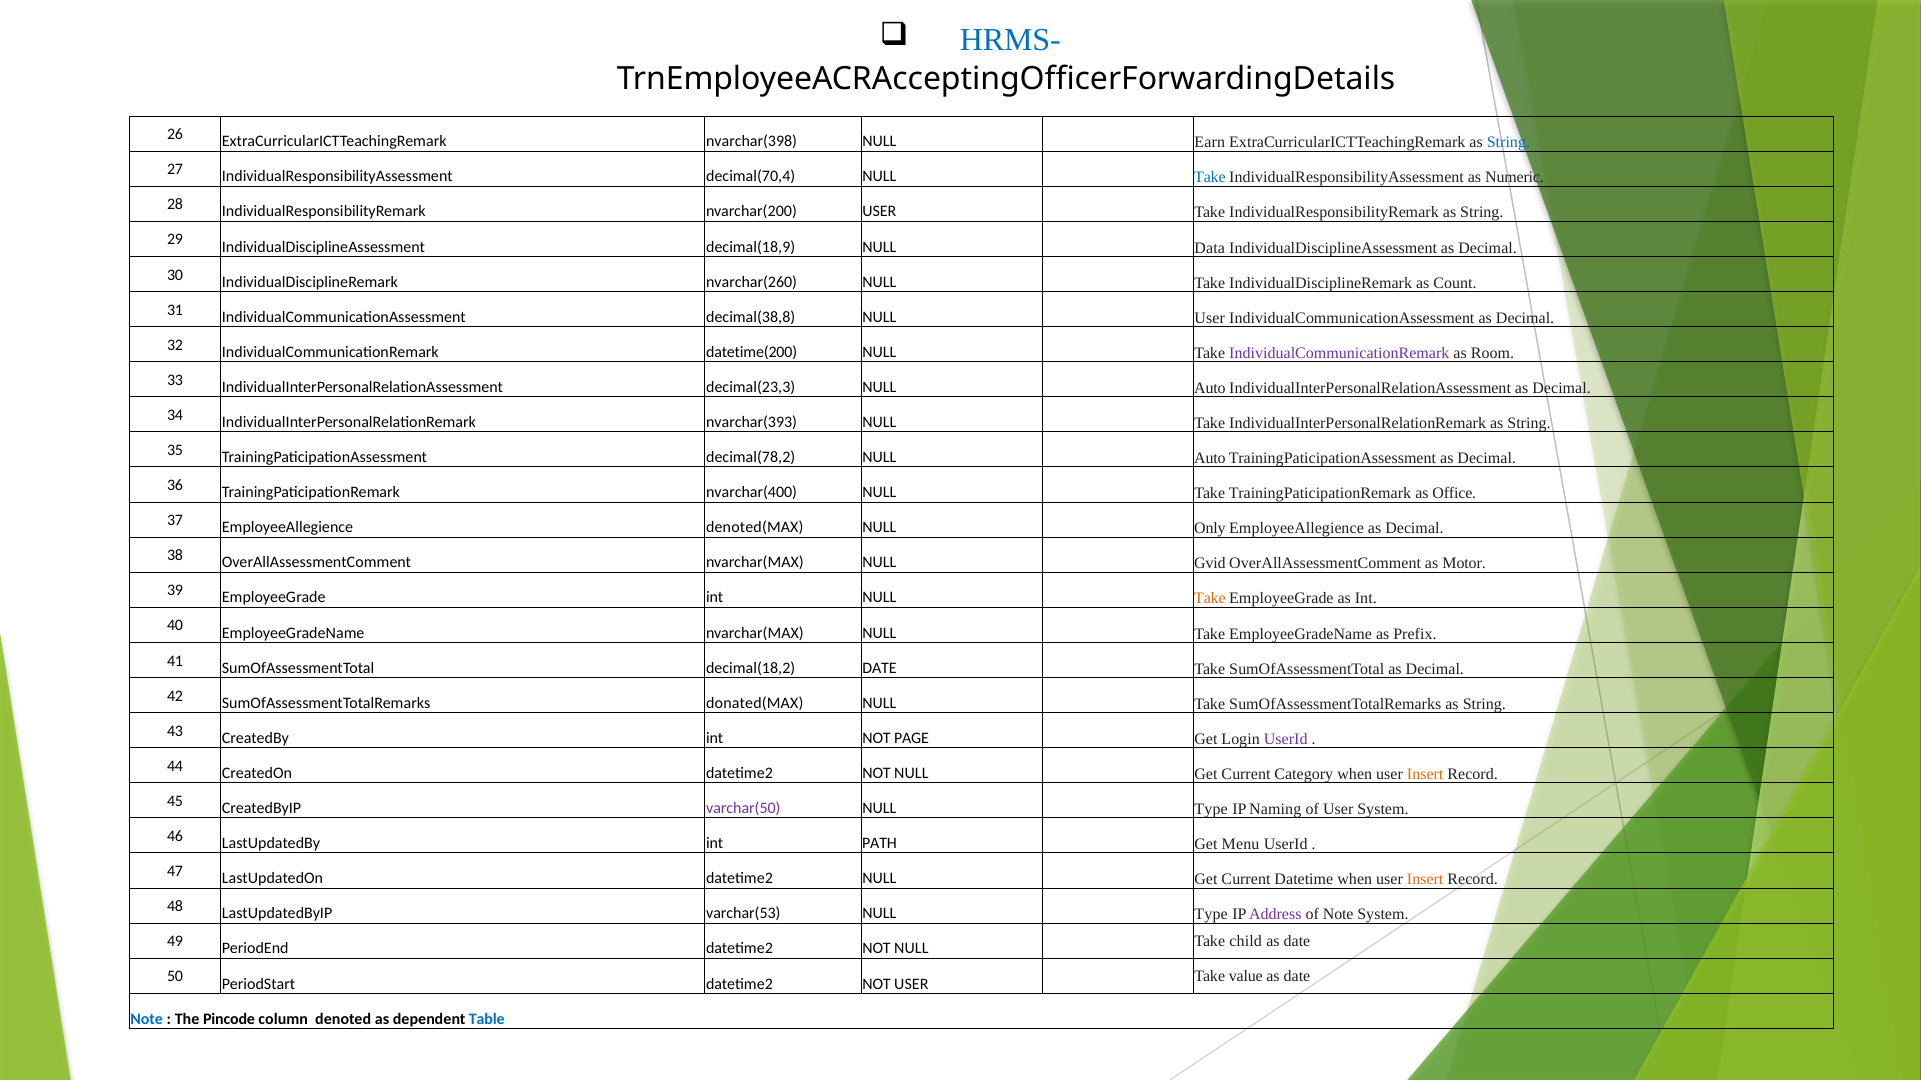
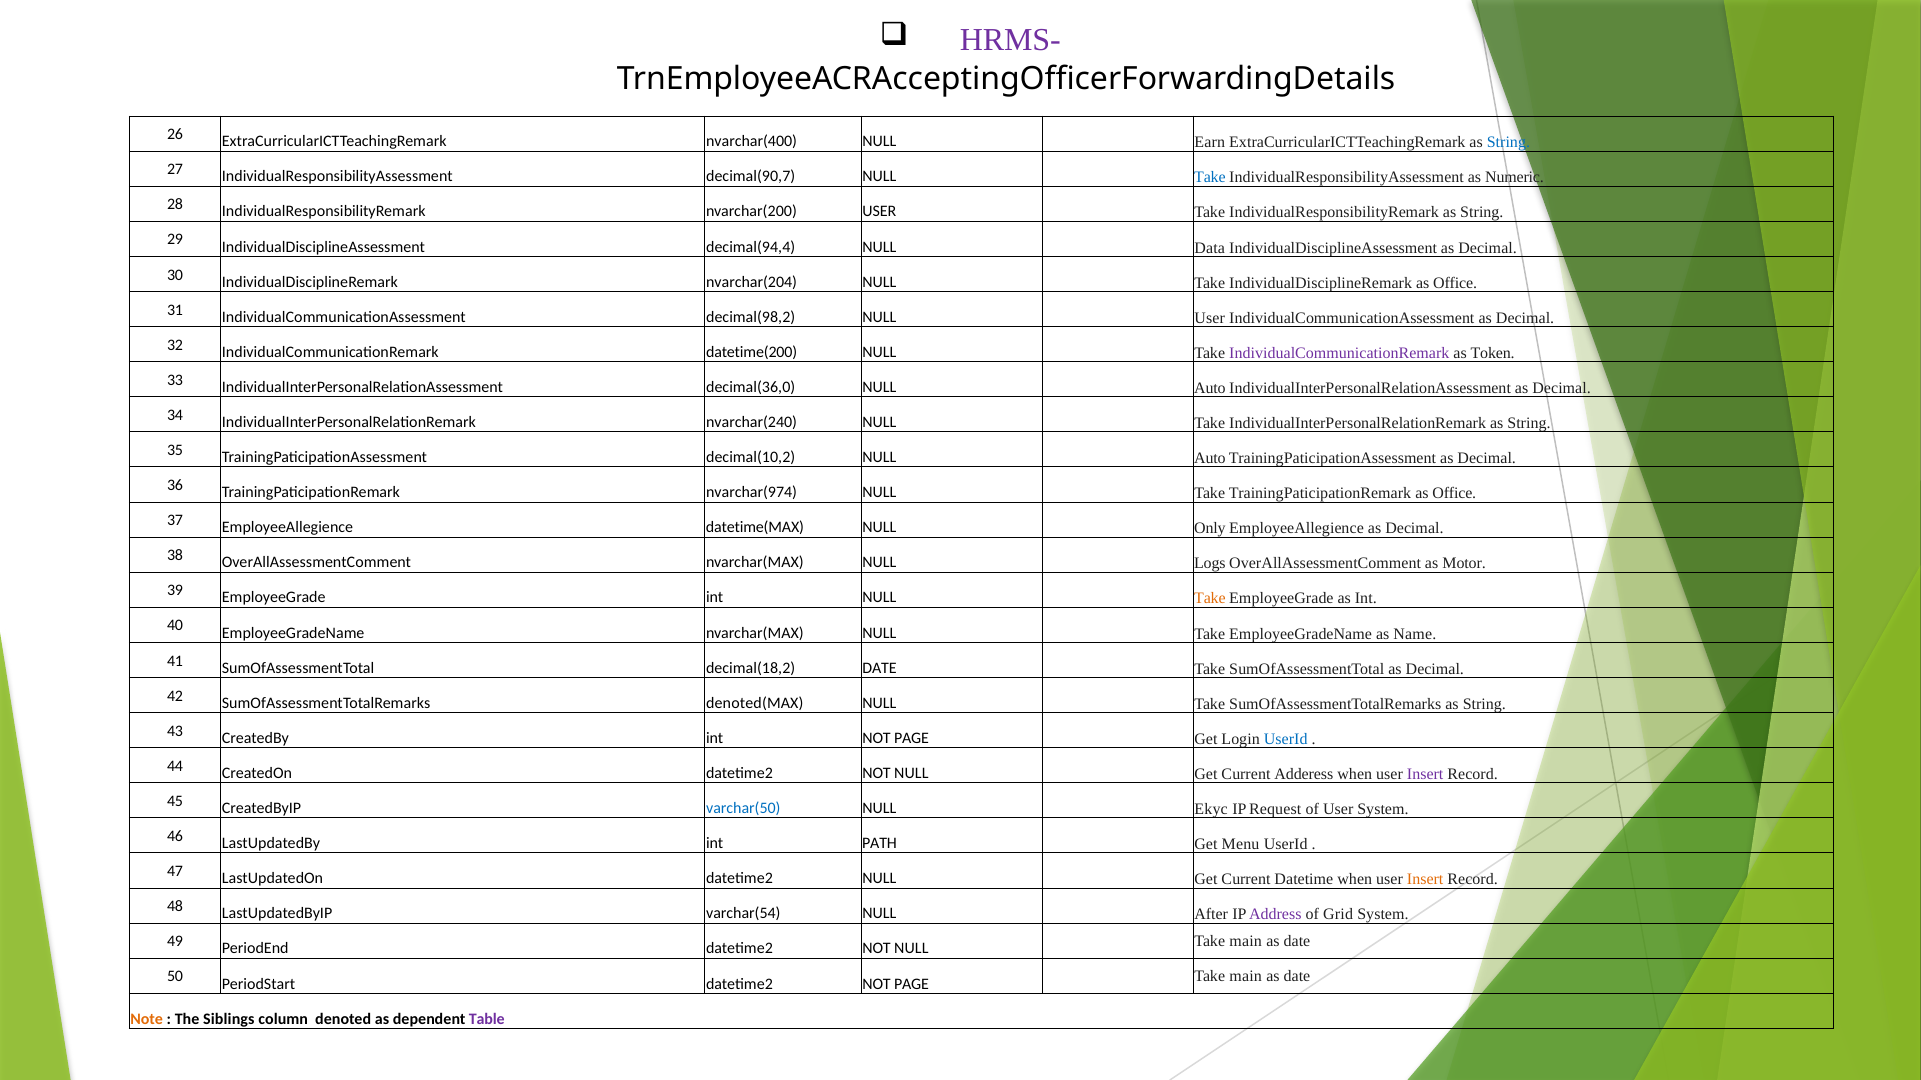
HRMS- colour: blue -> purple (1010, 40)
nvarchar(398: nvarchar(398 -> nvarchar(400 (752, 142)
decimal(70,4: decimal(70,4 -> decimal(90,7 (751, 177)
decimal(18,9: decimal(18,9 -> decimal(94,4 (751, 247)
nvarchar(260: nvarchar(260 -> nvarchar(204 (752, 282)
IndividualDisciplineRemark as Count: Count -> Office (1455, 283)
decimal(38,8: decimal(38,8 -> decimal(98,2 (751, 317)
Room: Room -> Token (1493, 353)
decimal(23,3: decimal(23,3 -> decimal(36,0 (751, 387)
nvarchar(393: nvarchar(393 -> nvarchar(240 (752, 422)
decimal(78,2: decimal(78,2 -> decimal(10,2 (751, 458)
nvarchar(400: nvarchar(400 -> nvarchar(974 (752, 493)
denoted(MAX: denoted(MAX -> datetime(MAX (755, 528)
Gvid: Gvid -> Logs (1210, 564)
Prefix: Prefix -> Name (1415, 634)
donated(MAX: donated(MAX -> denoted(MAX (755, 703)
UserId colour: purple -> blue (1286, 739)
Category: Category -> Adderess (1304, 775)
Insert colour: orange -> purple (1425, 775)
varchar(50 colour: purple -> blue (743, 809)
Type: Type -> Ekyc (1211, 810)
Naming: Naming -> Request (1275, 810)
varchar(53: varchar(53 -> varchar(54 (743, 914)
Type: Type -> After (1211, 915)
of Note: Note -> Grid (1338, 915)
NULL Take child: child -> main (1246, 942)
datetime2 NOT USER: USER -> PAGE (911, 984)
value: value -> main (1246, 977)
Note colour: blue -> orange (147, 1019)
Pincode: Pincode -> Siblings (229, 1019)
Table colour: blue -> purple (487, 1019)
